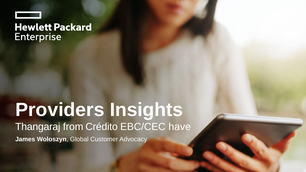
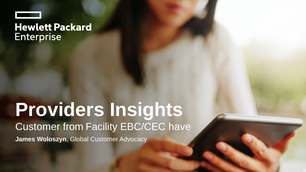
Thangaraj: Thangaraj -> Customer (38, 127)
Crédito: Crédito -> Facility (102, 127)
